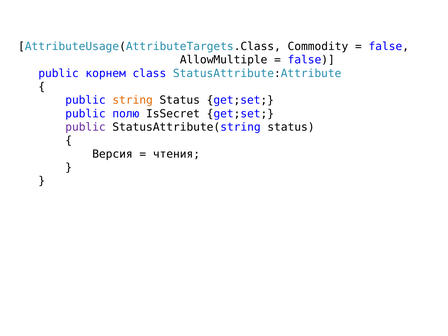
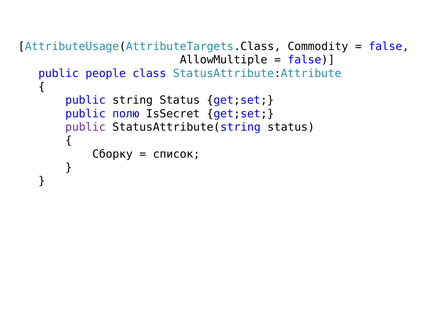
корнем: корнем -> people (106, 73)
string colour: orange -> black (133, 100)
Версия: Версия -> Сборку (112, 154)
чтения: чтения -> список (176, 154)
